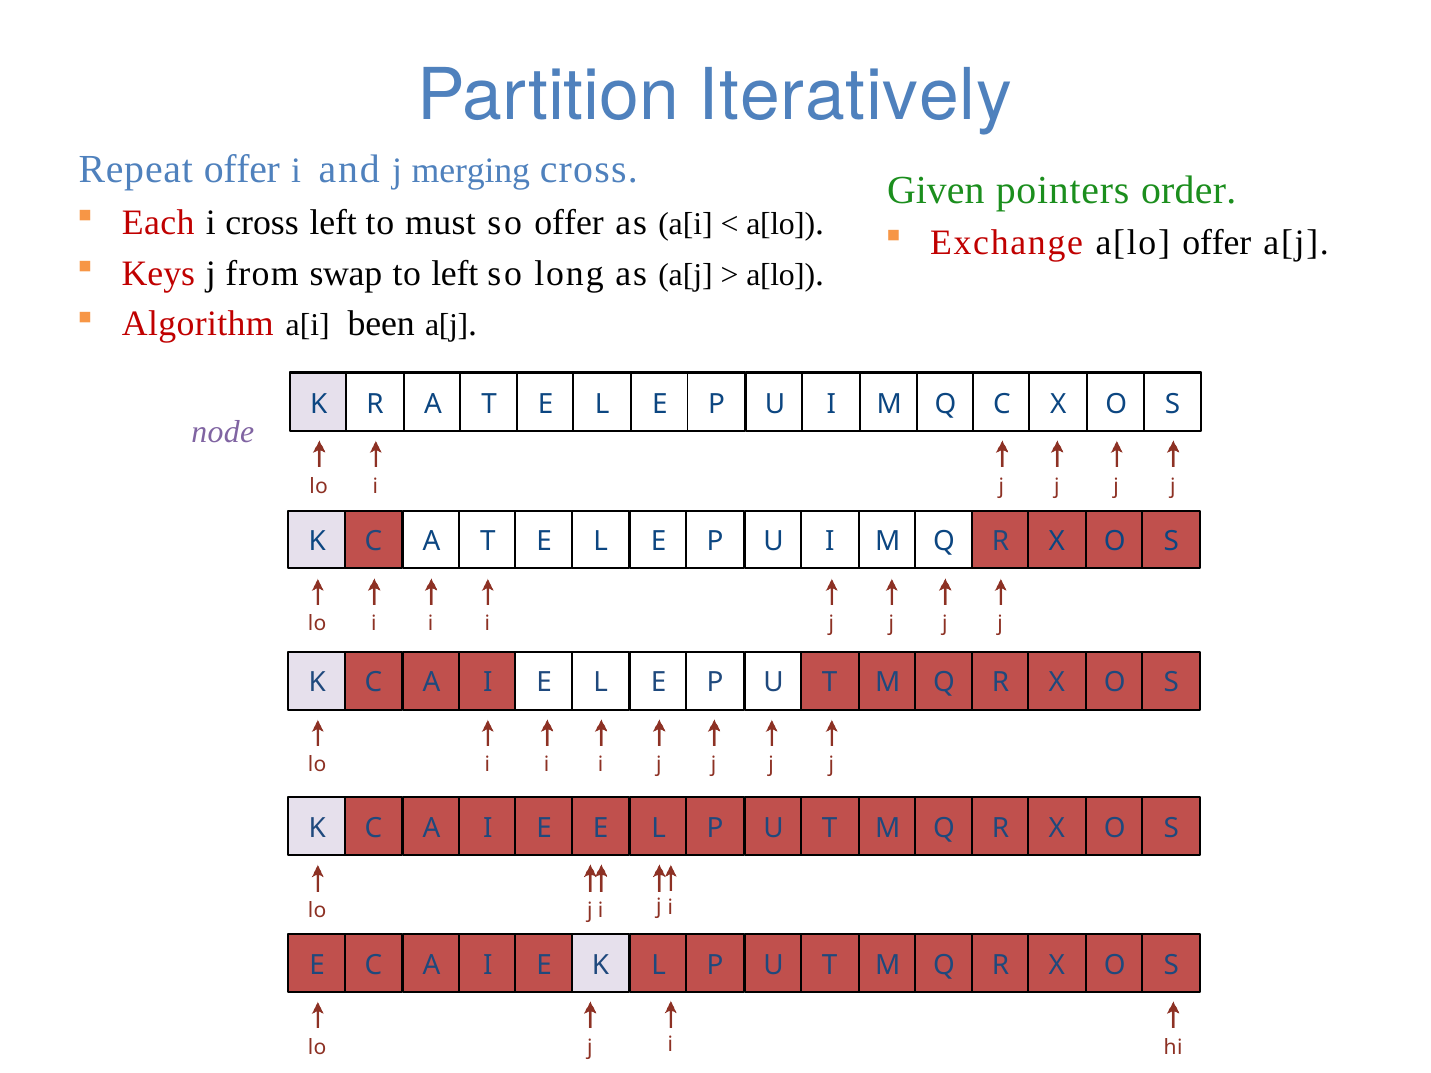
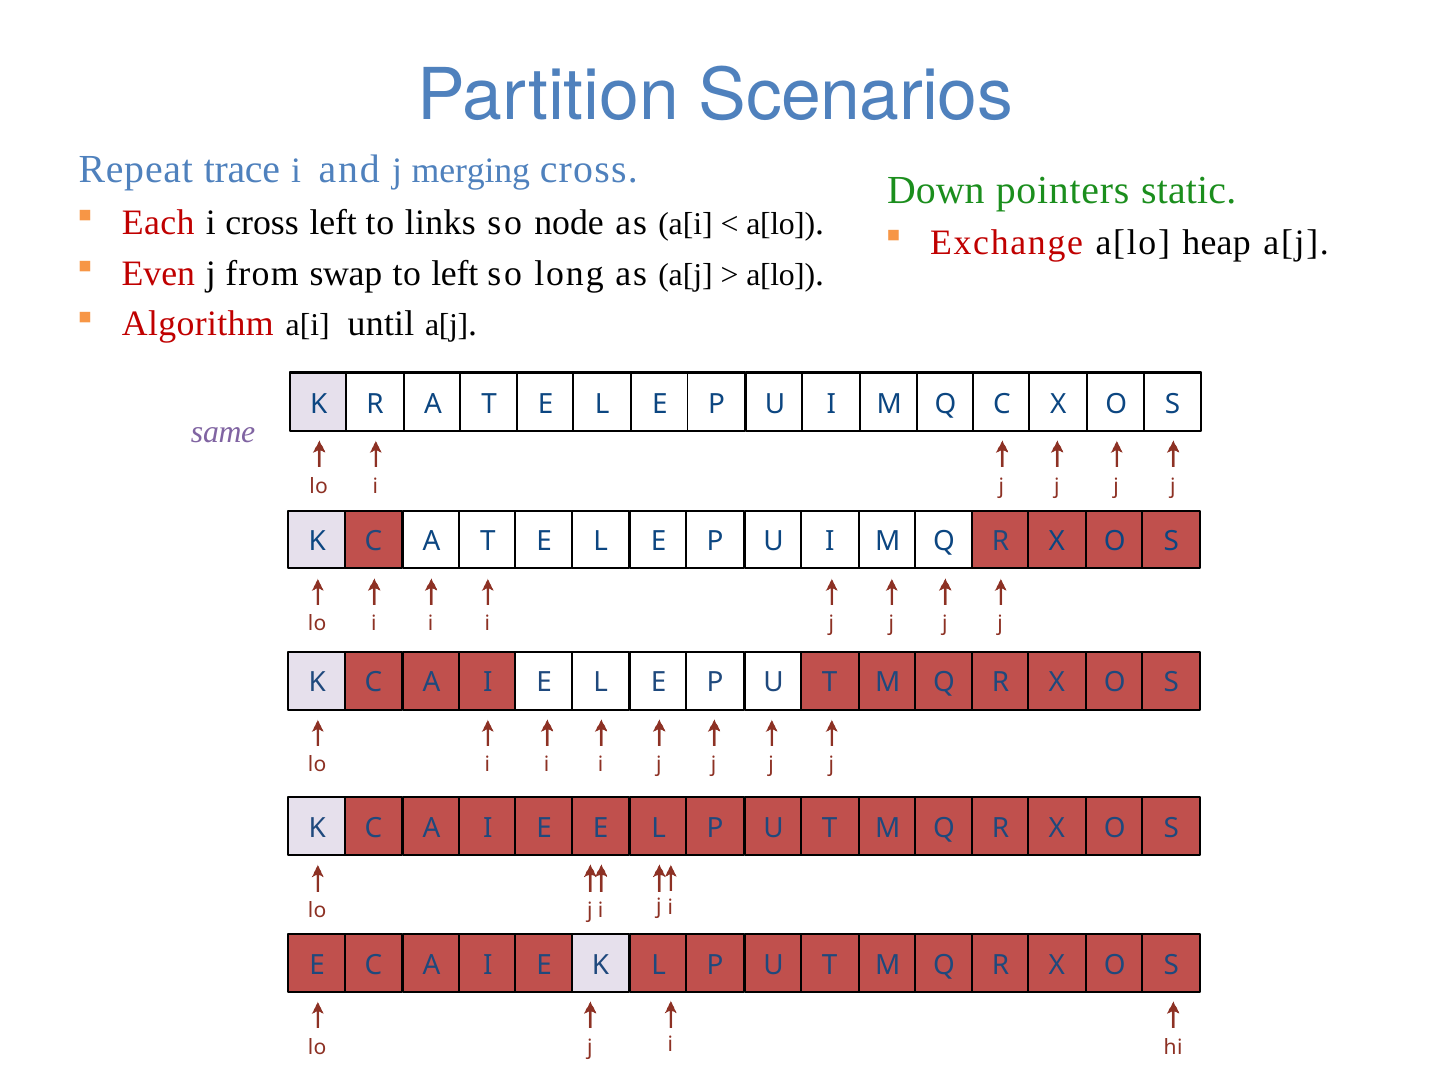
Iteratively: Iteratively -> Scenarios (856, 96)
Repeat offer: offer -> trace (242, 169)
Given: Given -> Down (936, 190)
order: order -> static (1189, 190)
must: must -> links (440, 222)
so offer: offer -> node (569, 222)
a[lo offer: offer -> heap (1217, 243)
Keys: Keys -> Even (158, 273)
been: been -> until (381, 324)
node: node -> same (223, 432)
